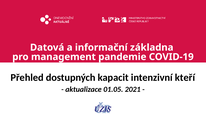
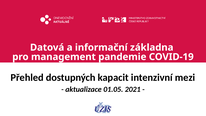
kteří: kteří -> mezi (185, 77)
